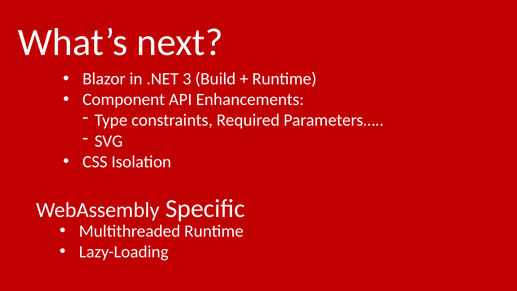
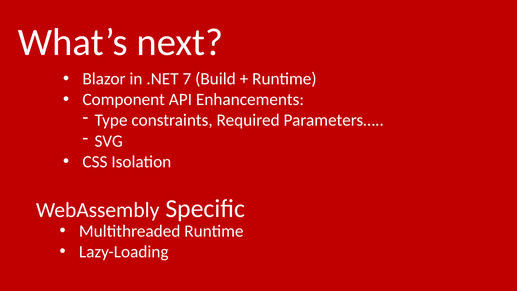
3: 3 -> 7 (187, 79)
